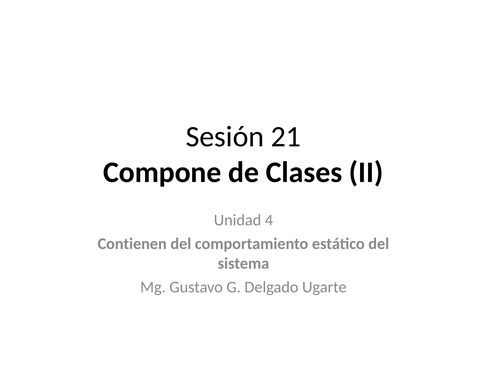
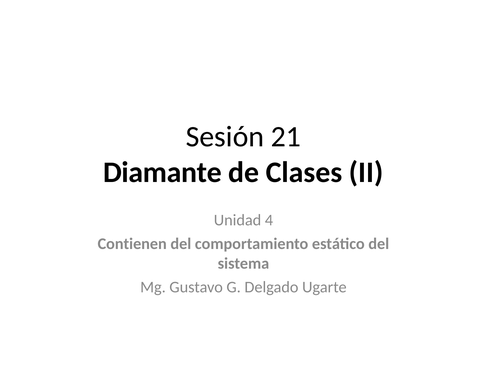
Compone: Compone -> Diamante (162, 173)
